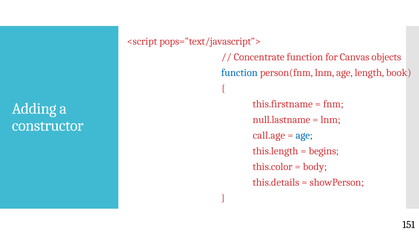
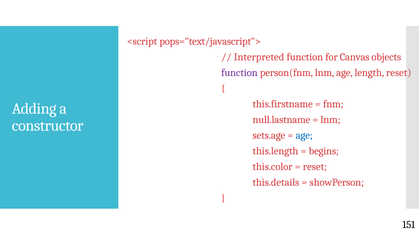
Concentrate: Concentrate -> Interpreted (259, 57)
function colour: blue -> purple (239, 73)
length book: book -> reset (399, 73)
call.age: call.age -> sets.age (269, 136)
body: body -> reset (315, 167)
